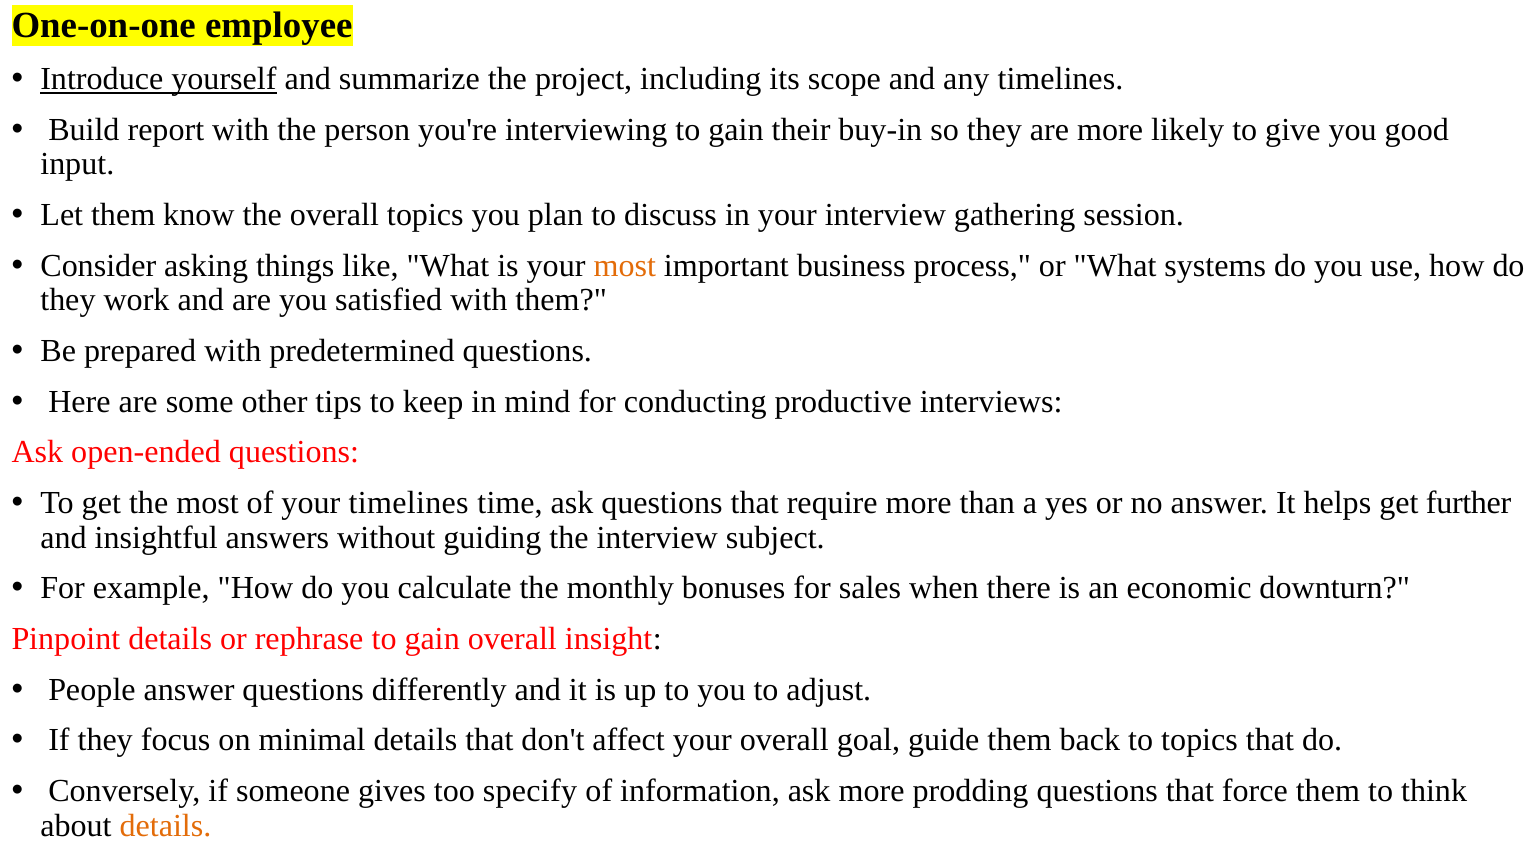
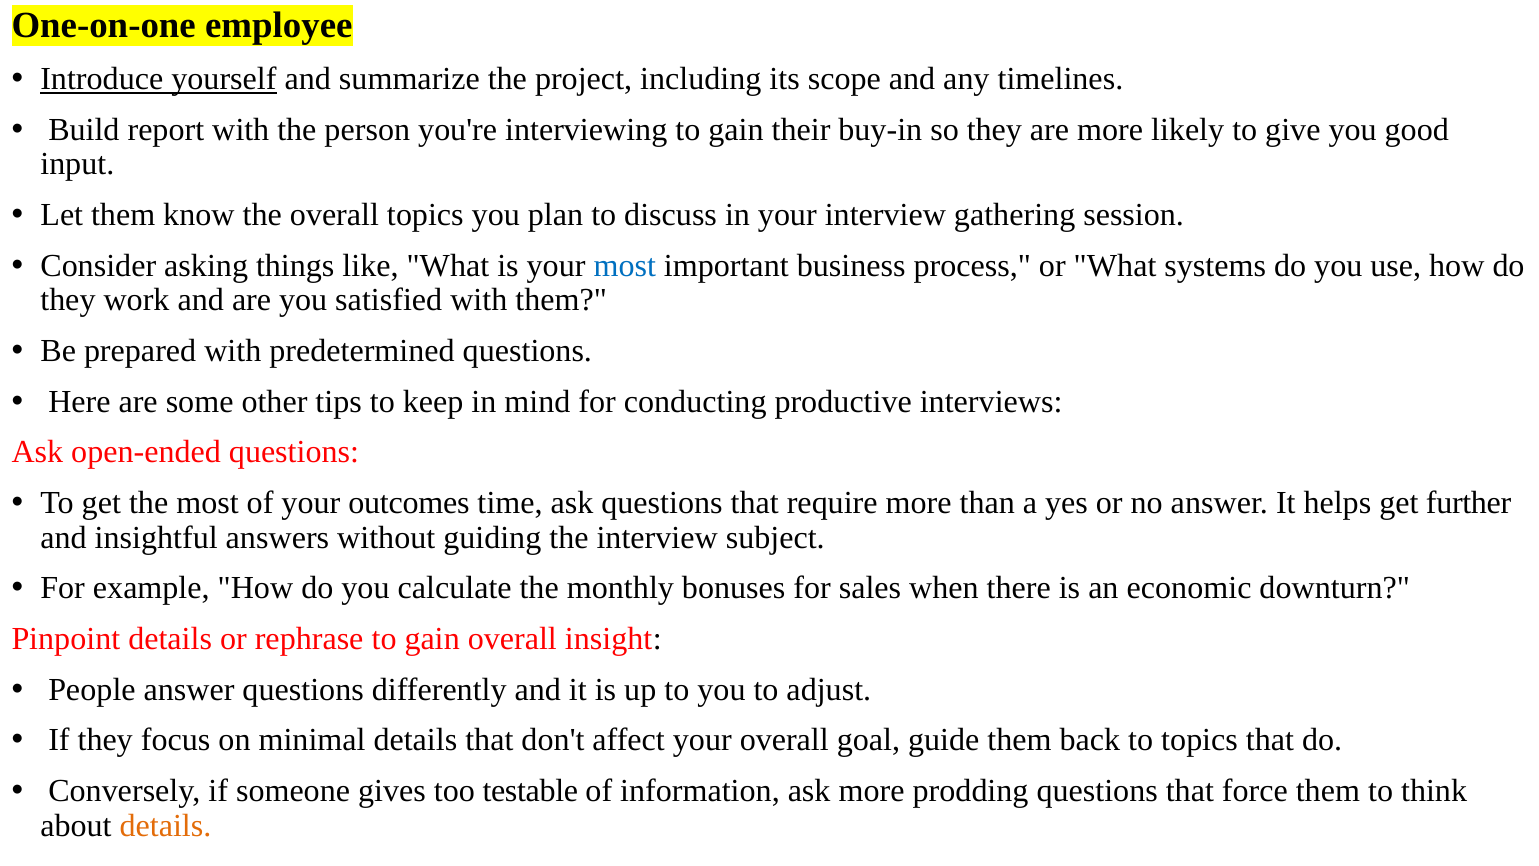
most colour: orange -> blue (625, 265)
your timelines: timelines -> outcomes (409, 503)
specify: specify -> testable (530, 791)
